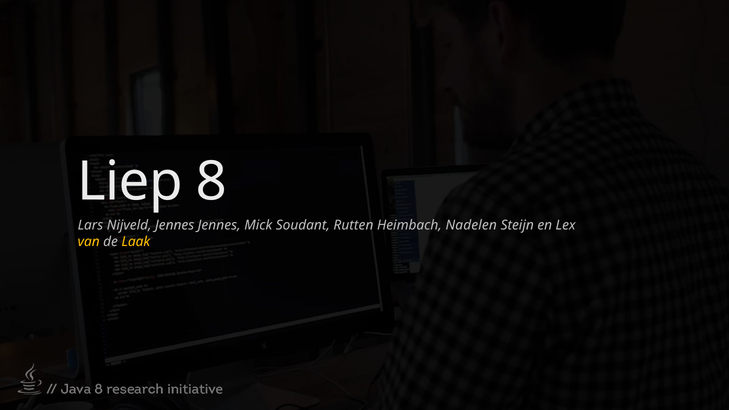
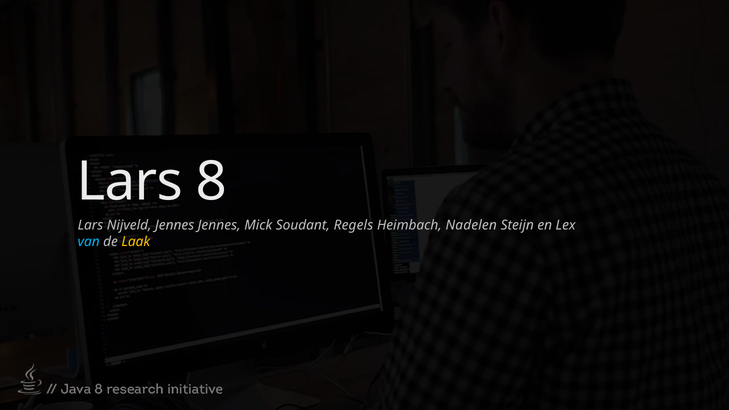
Liep: Liep -> Lars (130, 182)
Rutten: Rutten -> Regels (353, 225)
van colour: yellow -> light blue (89, 242)
